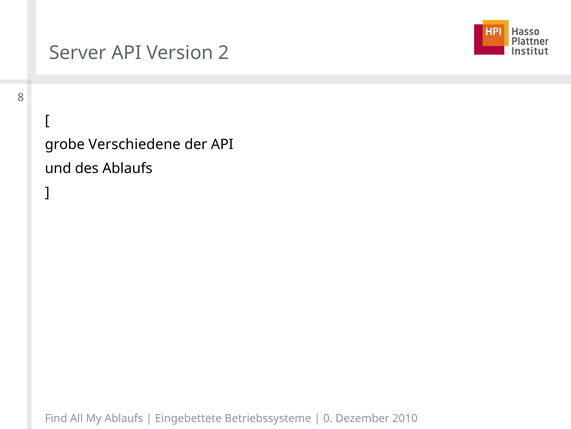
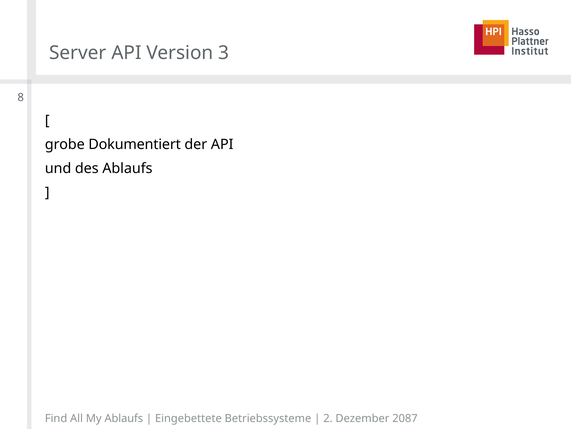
2: 2 -> 3 (224, 53)
Verschiedene: Verschiedene -> Dokumentiert (135, 144)
0: 0 -> 2 (328, 418)
2010: 2010 -> 2087 (405, 418)
